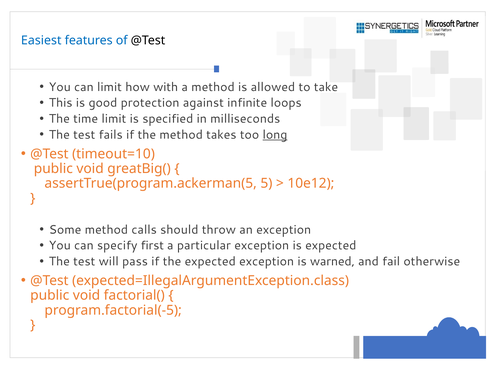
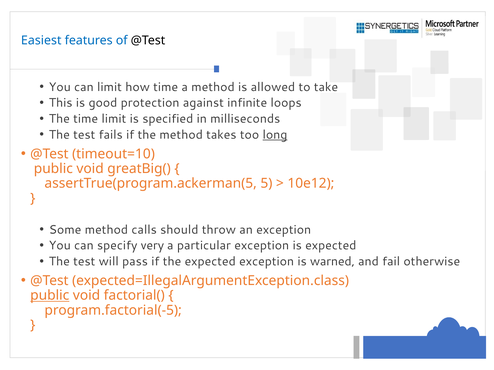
how with: with -> time (166, 87)
first: first -> very (152, 246)
public underline: none -> present (50, 296)
